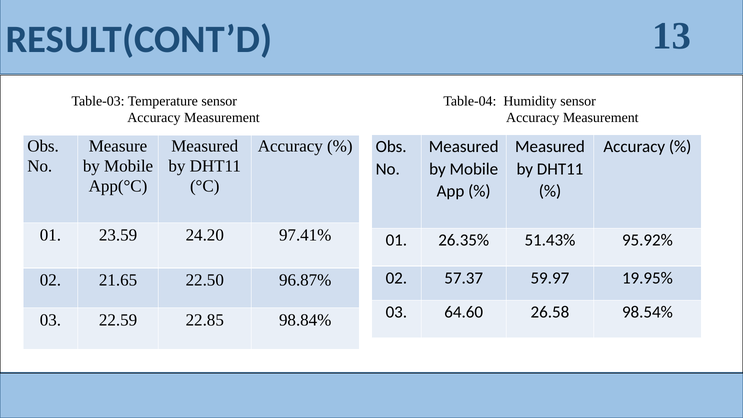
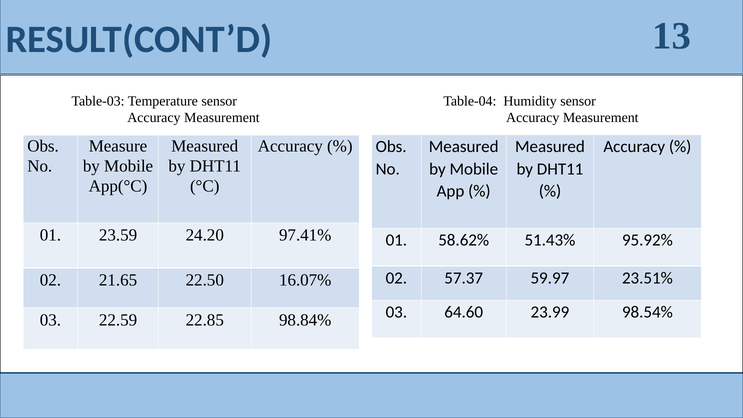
26.35%: 26.35% -> 58.62% (464, 240)
19.95%: 19.95% -> 23.51% (647, 278)
96.87%: 96.87% -> 16.07% (305, 280)
26.58: 26.58 -> 23.99 (550, 312)
